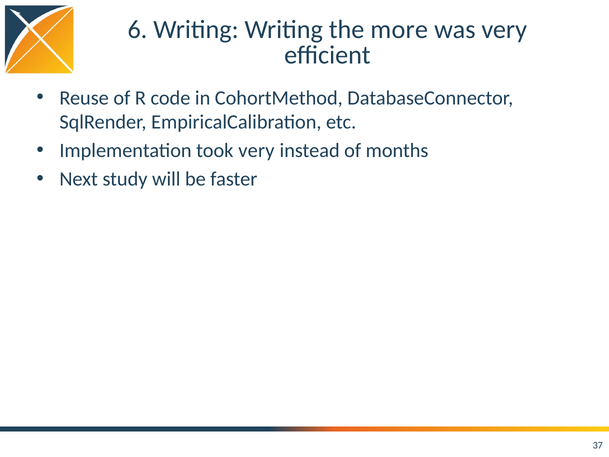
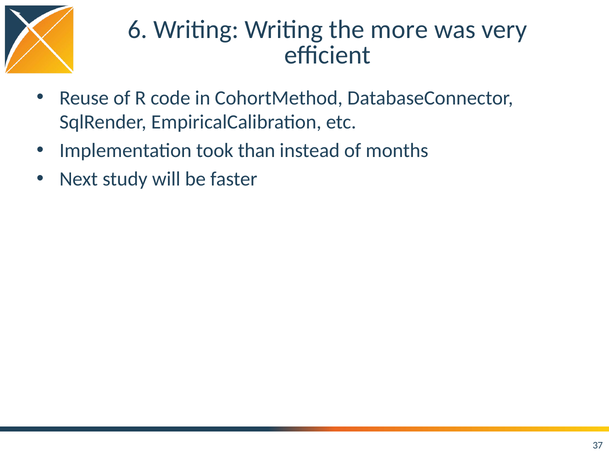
took very: very -> than (257, 151)
